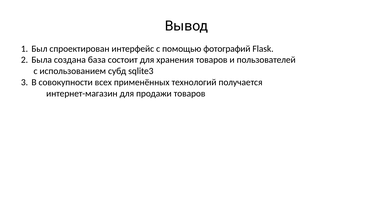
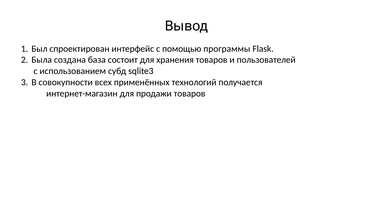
фотографий: фотографий -> программы (227, 49)
